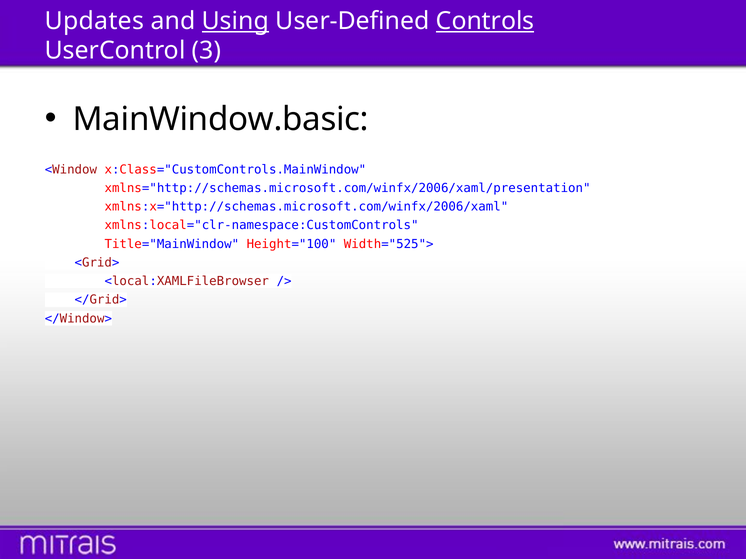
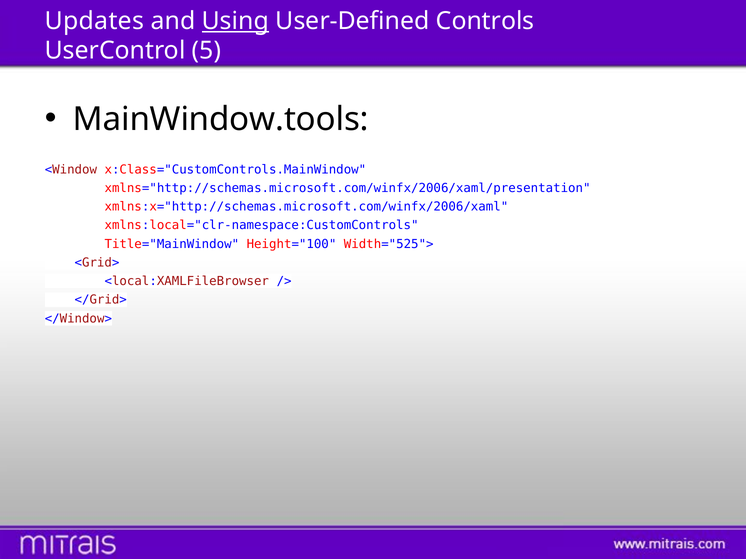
Controls underline: present -> none (485, 21)
3: 3 -> 5 (206, 51)
MainWindow.basic: MainWindow.basic -> MainWindow.tools (221, 119)
